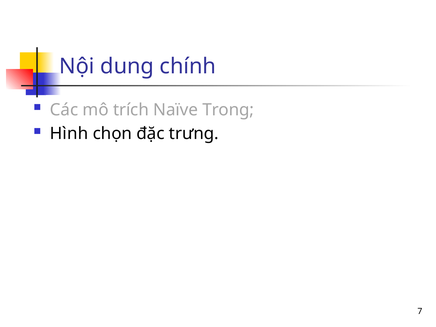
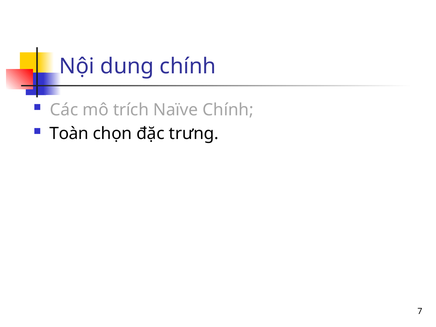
Naïve Trong: Trong -> Chính (228, 110)
Hình: Hình -> Toàn (69, 134)
